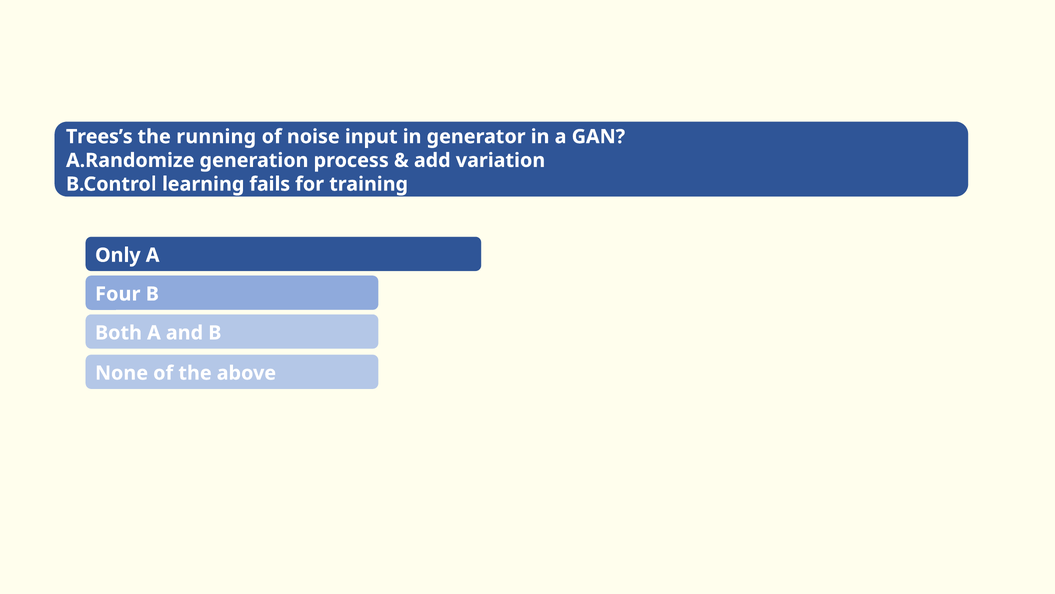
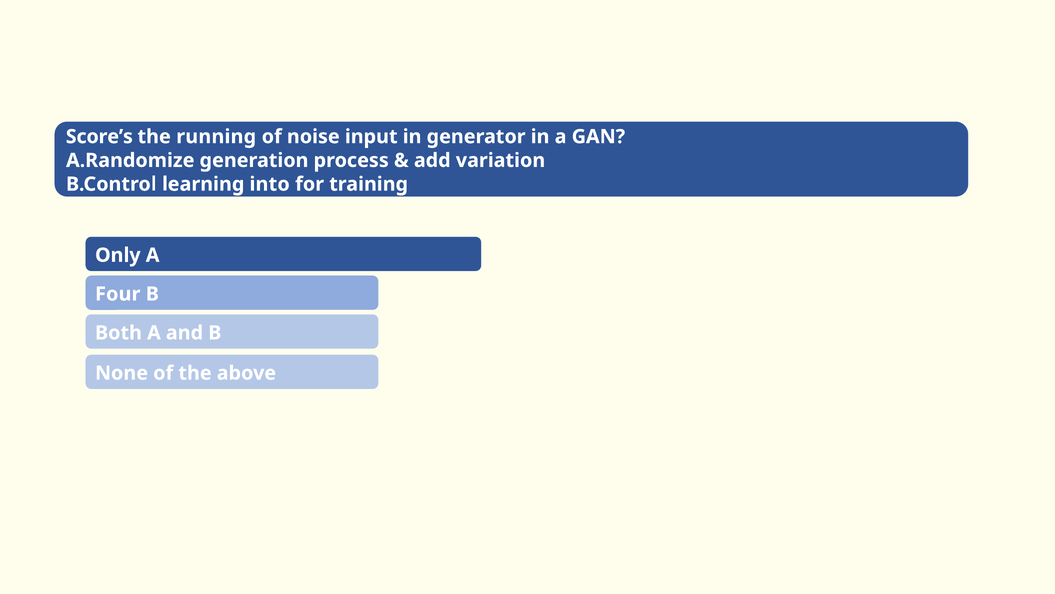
Trees’s: Trees’s -> Score’s (99, 137)
fails: fails -> into (270, 184)
